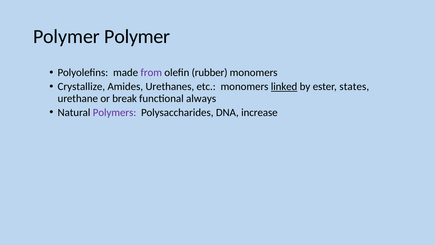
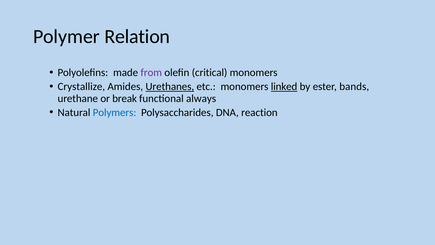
Polymer Polymer: Polymer -> Relation (137, 37)
rubber: rubber -> critical (210, 73)
Urethanes underline: none -> present (170, 87)
states: states -> bands (354, 87)
Polymers colour: purple -> blue (115, 112)
increase: increase -> reaction (259, 112)
